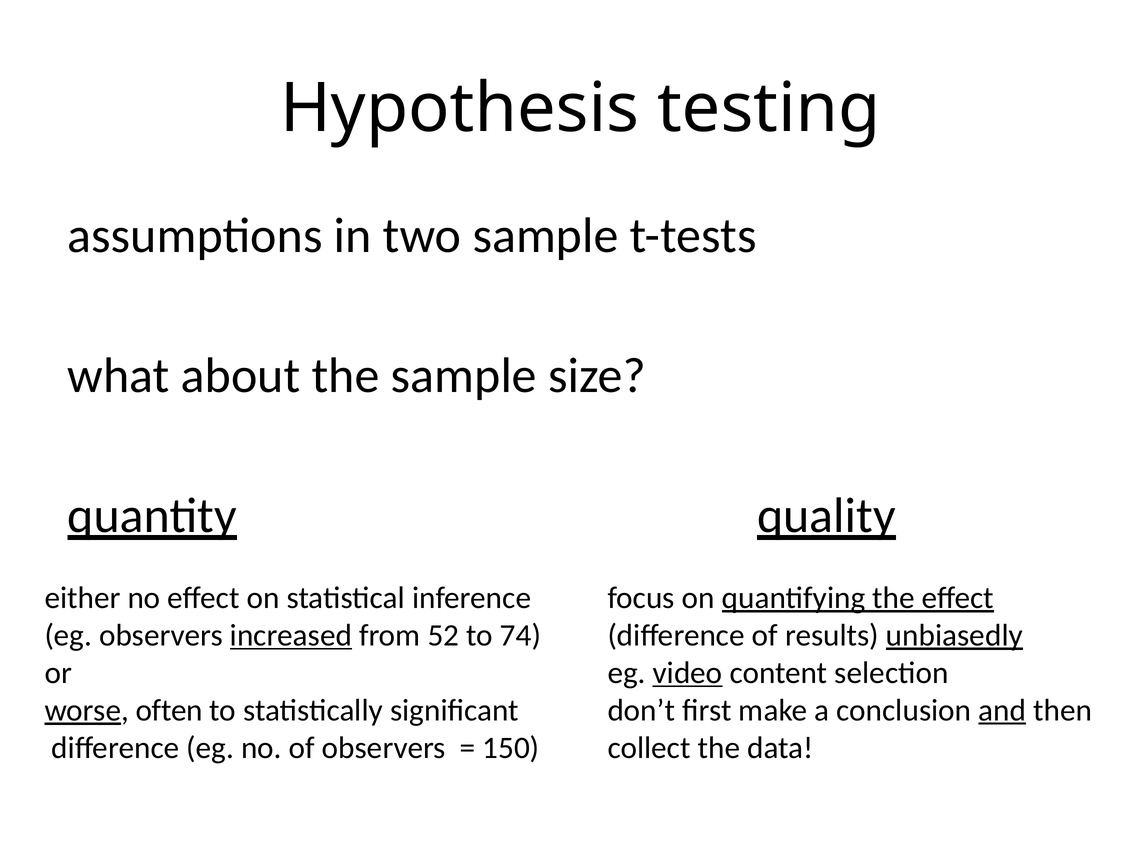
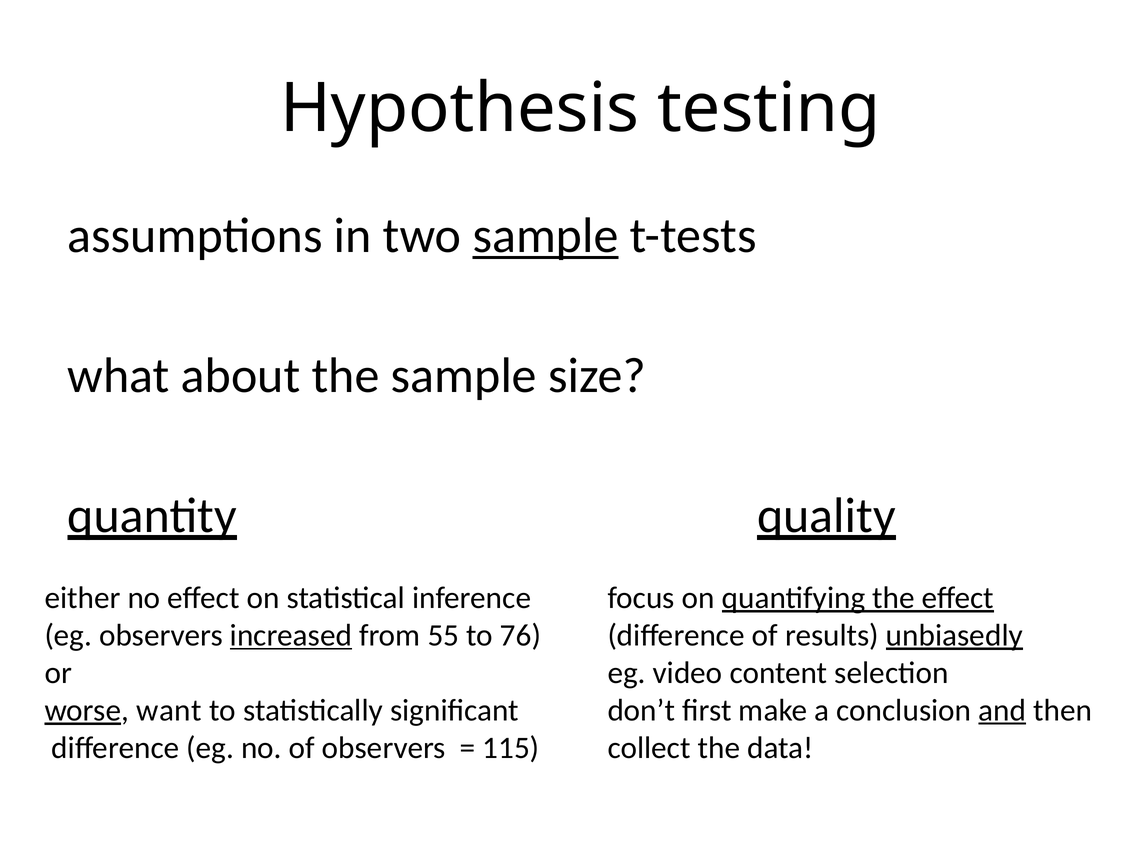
sample underline: none -> present (545, 236)
52: 52 -> 55 (443, 635)
74: 74 -> 76 (521, 635)
video underline: present -> none (688, 673)
often: often -> want (169, 710)
150: 150 -> 115 (511, 748)
